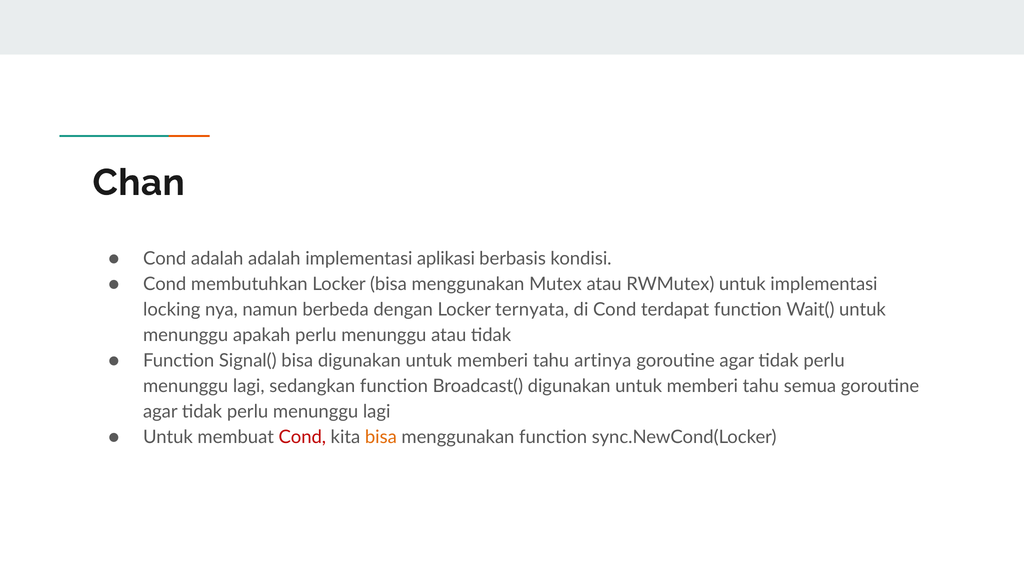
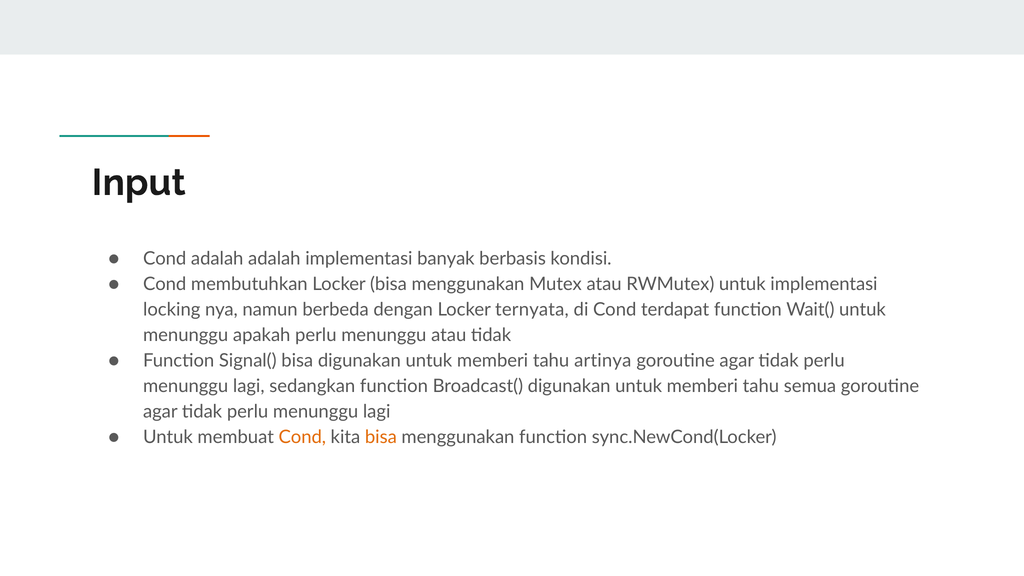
Chan: Chan -> Input (139, 183)
aplikasi: aplikasi -> banyak (446, 259)
Cond colour: red -> orange (302, 437)
